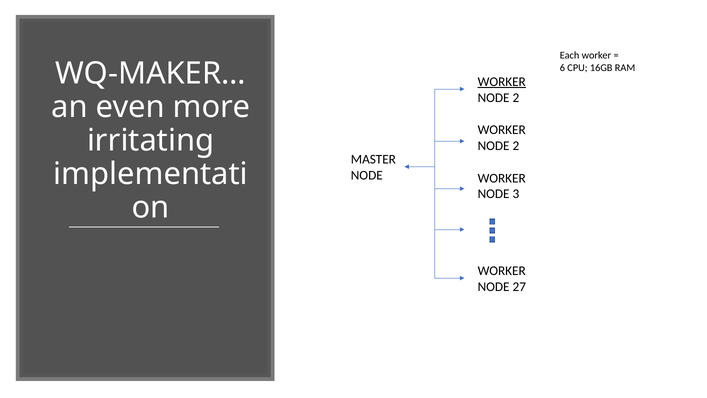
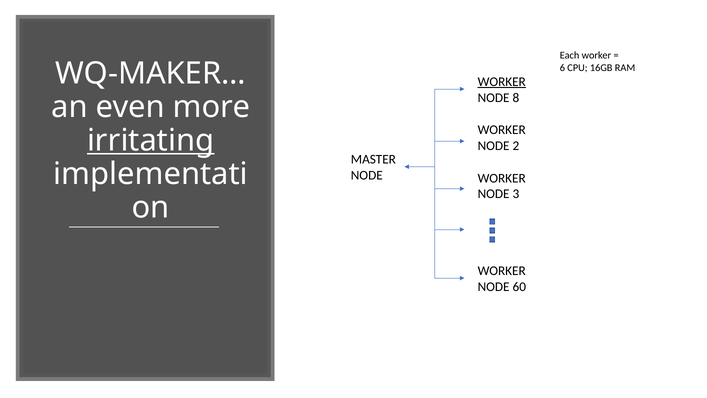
2: 2 -> 8 (516, 98)
irritating underline: none -> present (151, 140)
27: 27 -> 60 (519, 287)
